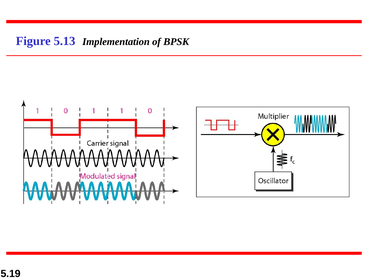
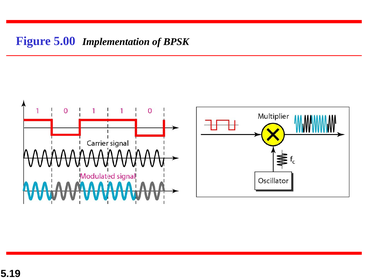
5.13: 5.13 -> 5.00 (65, 41)
